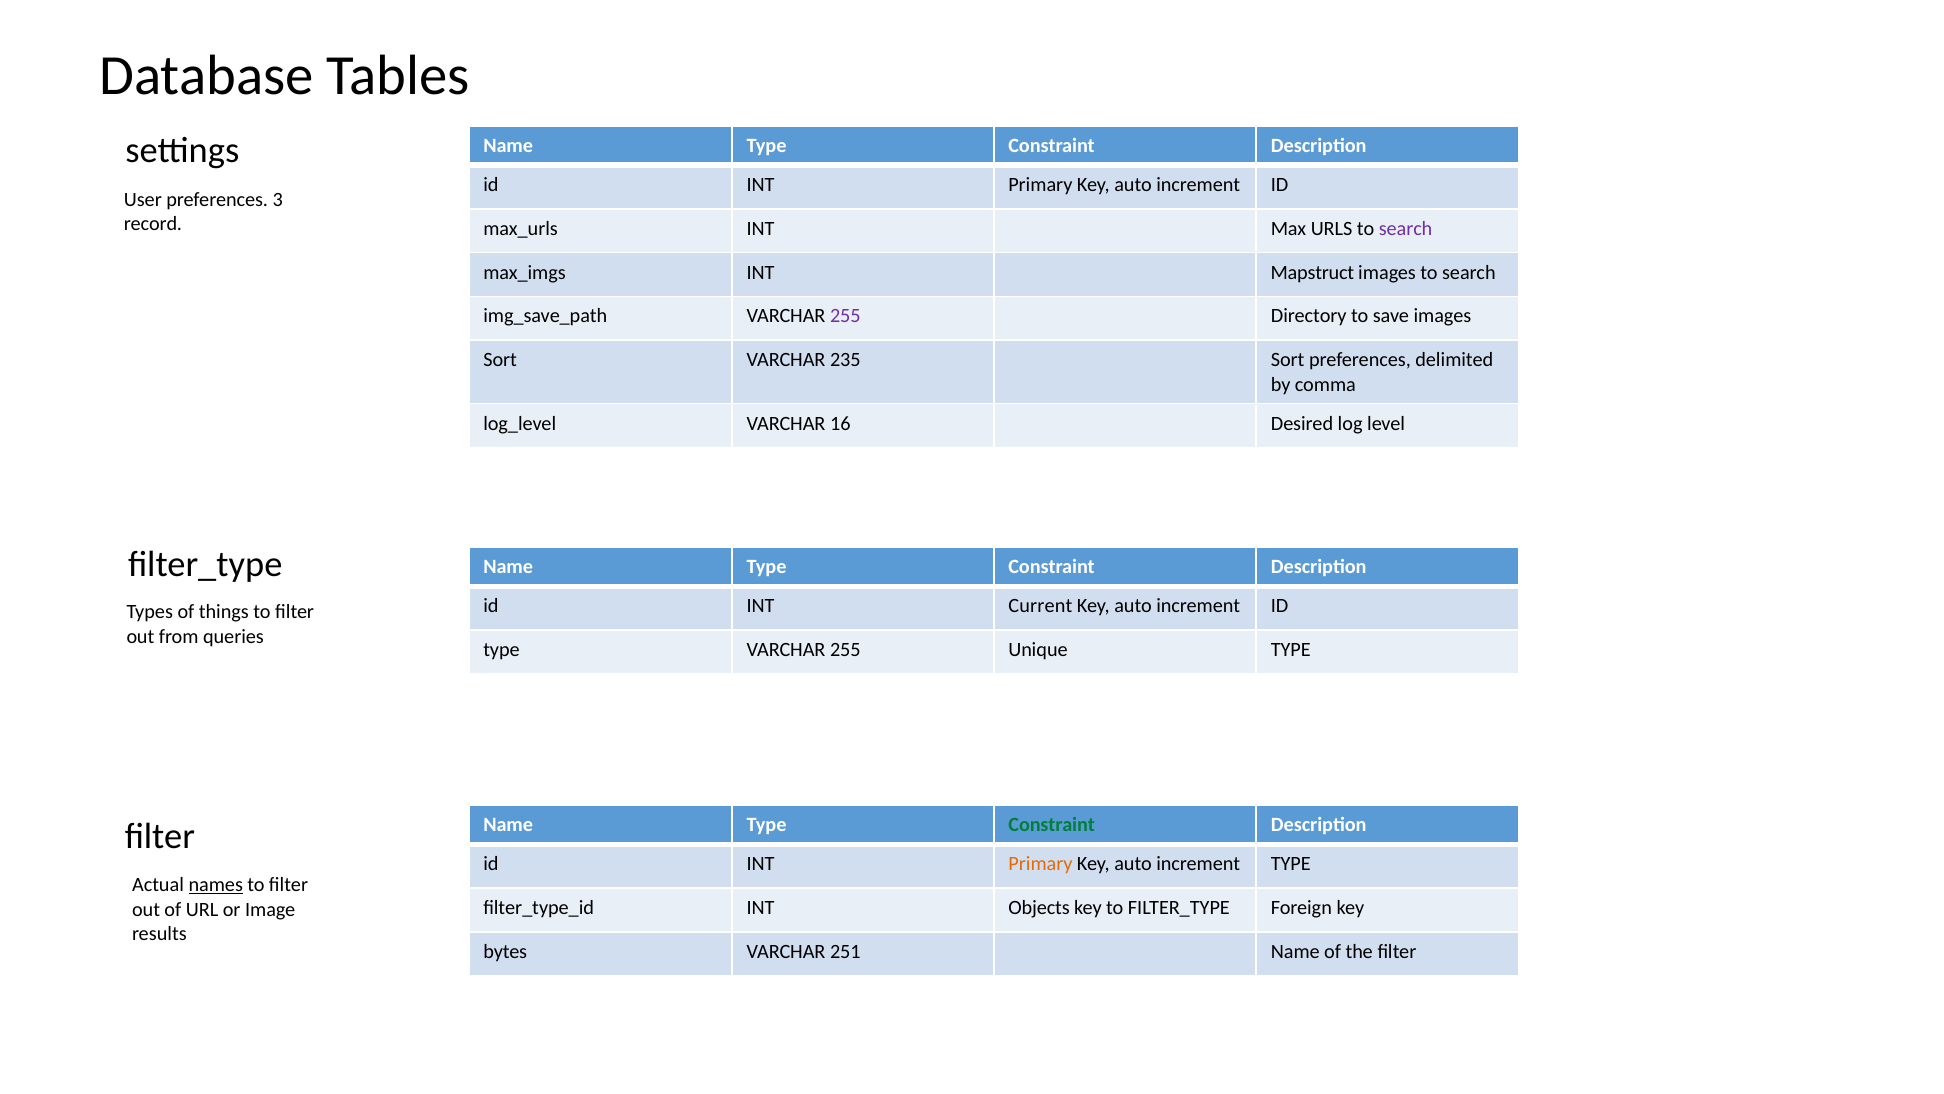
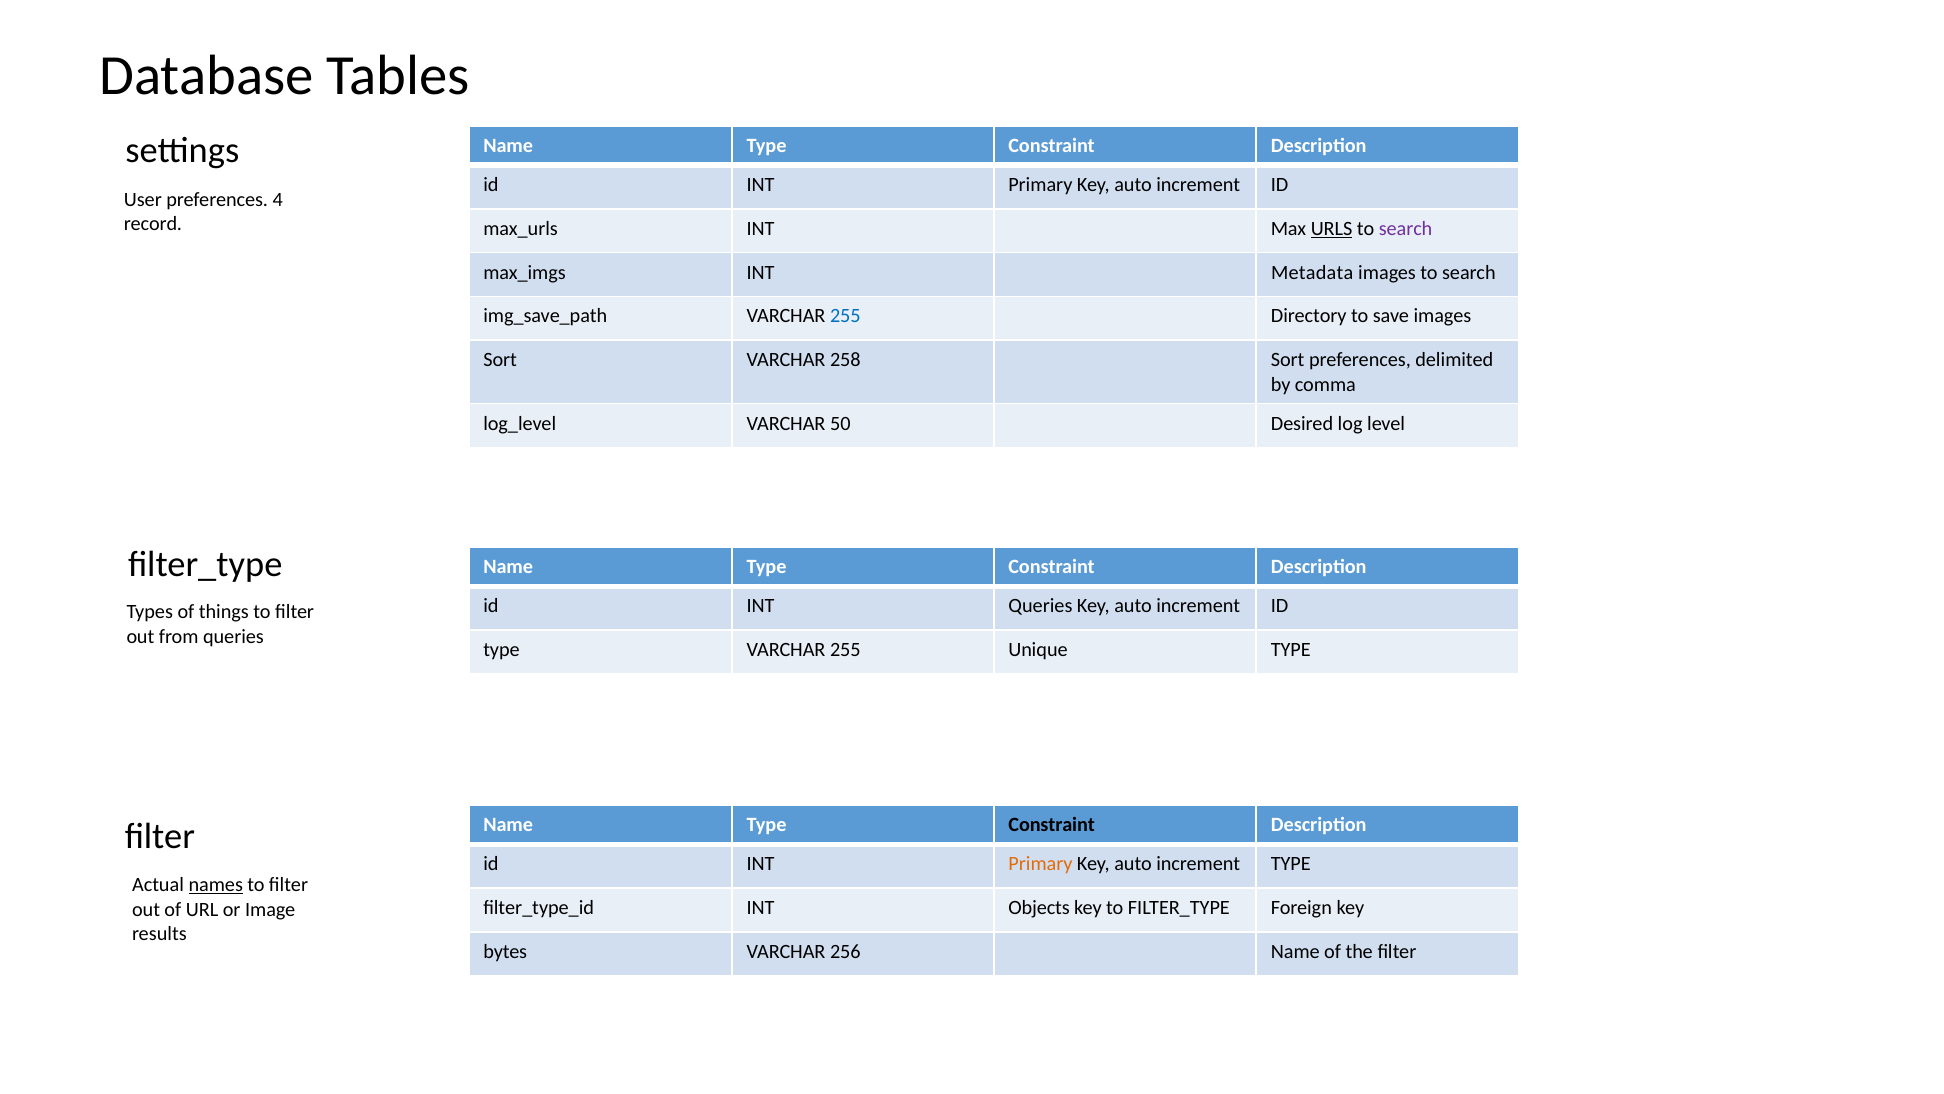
3: 3 -> 4 (278, 199)
URLS underline: none -> present (1332, 228)
Mapstruct: Mapstruct -> Metadata (1312, 272)
255 colour: purple -> blue (845, 316)
235: 235 -> 258 (845, 360)
16: 16 -> 50 (840, 423)
INT Current: Current -> Queries (1040, 606)
Constraint colour: green -> black (1052, 825)
251: 251 -> 256 (845, 951)
